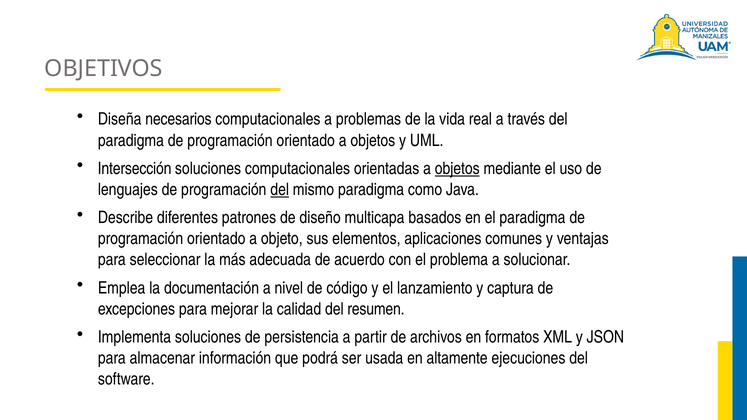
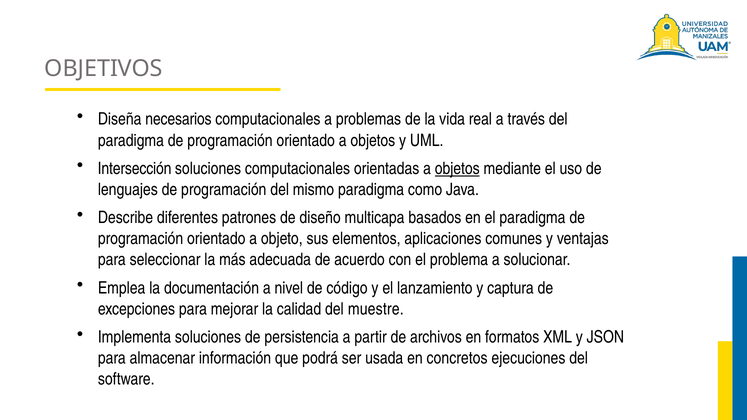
del underline: present -> none (280, 190)
resumen: resumen -> muestre (376, 309)
altamente: altamente -> concretos (457, 358)
